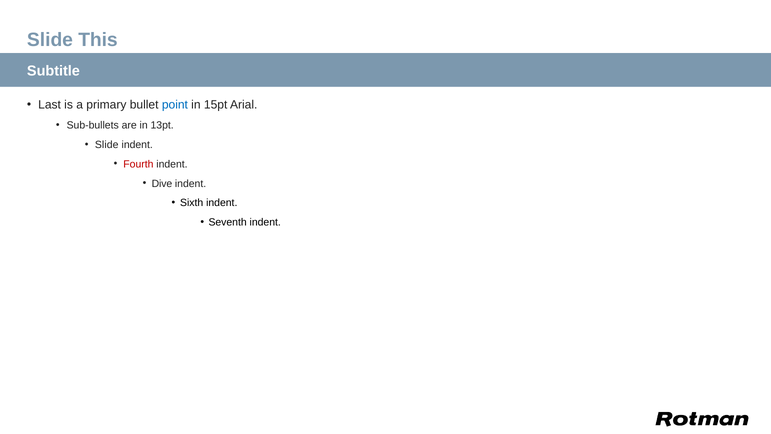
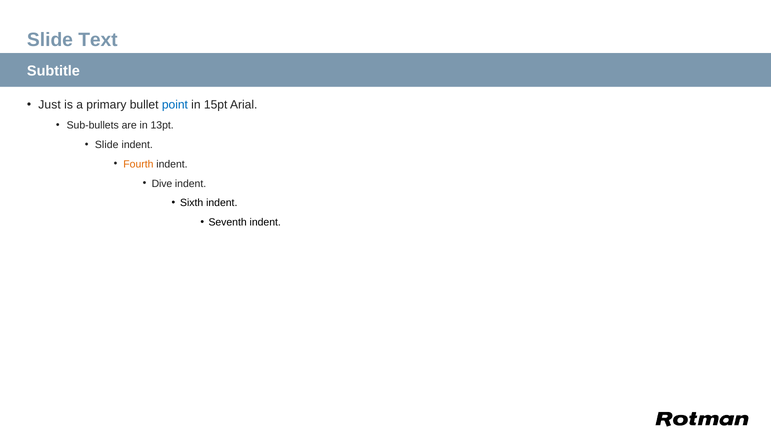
This: This -> Text (98, 40)
Last: Last -> Just (50, 105)
Fourth colour: red -> orange (138, 164)
